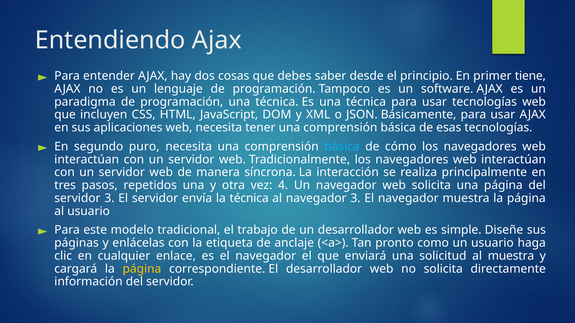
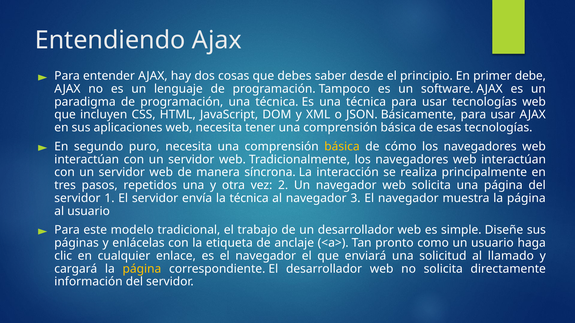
tiene: tiene -> debe (530, 76)
básica colour: light blue -> yellow (342, 147)
4: 4 -> 2 (283, 186)
servidor 3: 3 -> 1 (109, 198)
al muestra: muestra -> llamado (511, 256)
